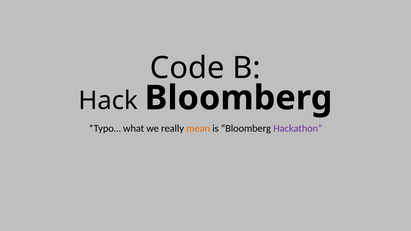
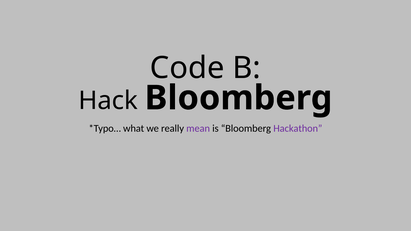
mean colour: orange -> purple (198, 128)
